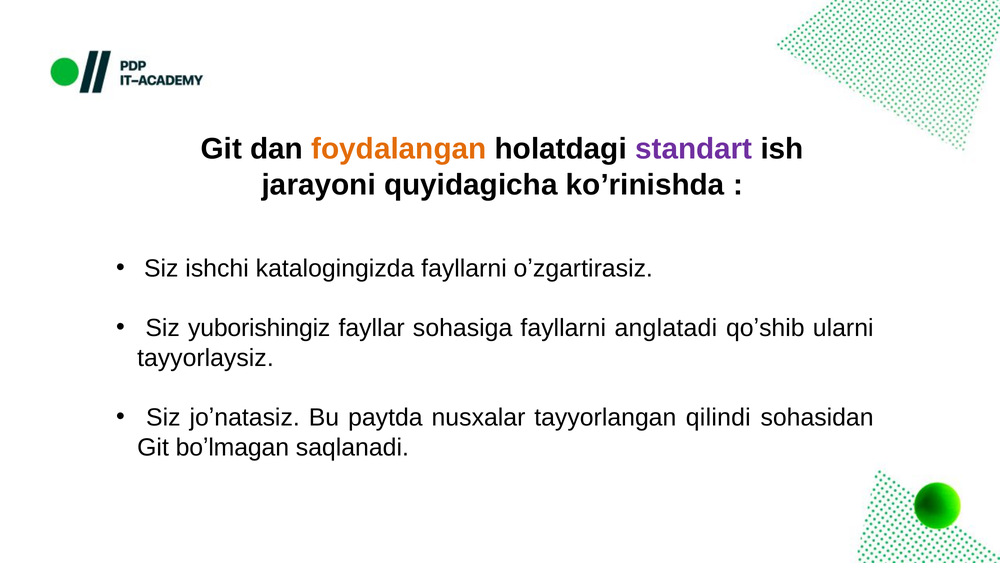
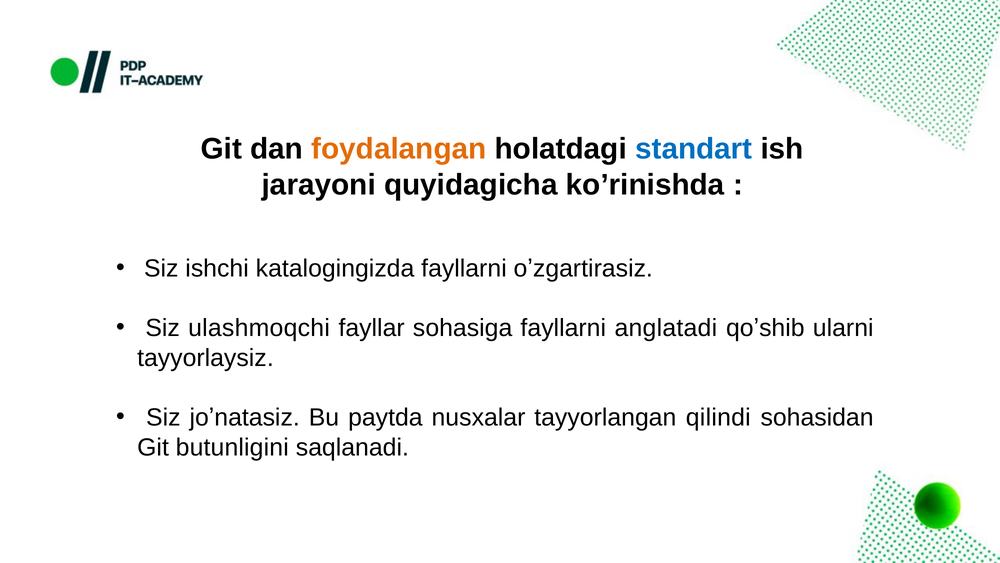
standart colour: purple -> blue (694, 149)
yuborishingiz: yuborishingiz -> ulashmoqchi (259, 328)
boʼlmagan: boʼlmagan -> butunligini (232, 447)
